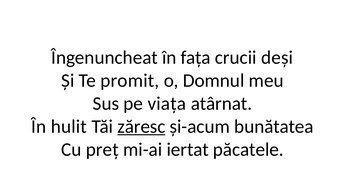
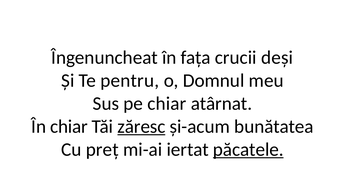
promit: promit -> pentru (130, 81)
pe viața: viața -> chiar (167, 104)
În hulit: hulit -> chiar (69, 127)
păcatele underline: none -> present (248, 150)
